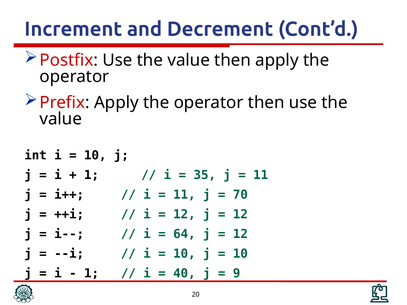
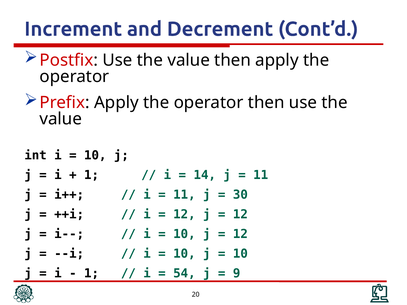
35: 35 -> 14 (205, 175)
70: 70 -> 30 (240, 195)
64: 64 -> 10 (184, 234)
40: 40 -> 54 (184, 274)
